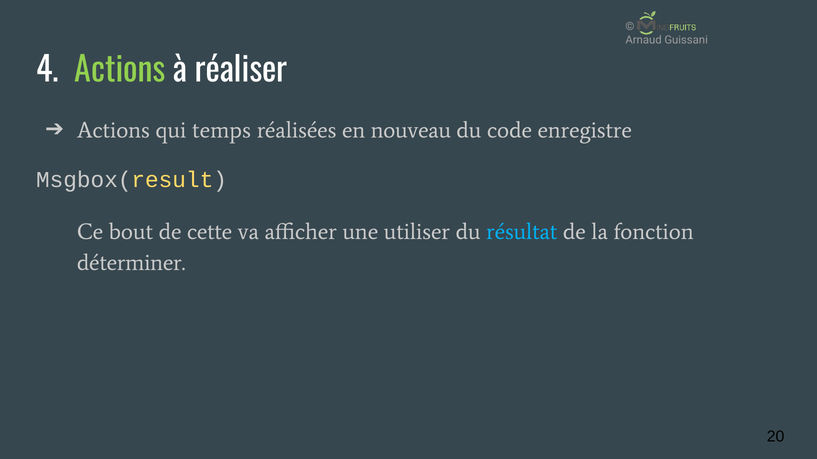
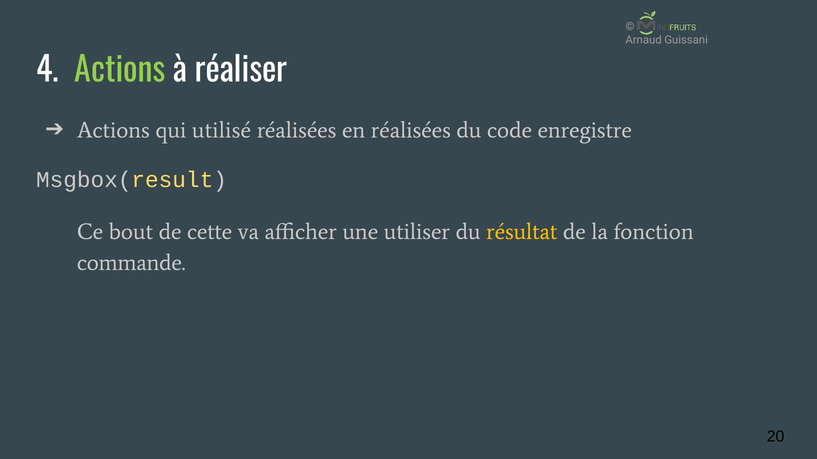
temps: temps -> utilisé (221, 130)
en nouveau: nouveau -> réalisées (411, 130)
résultat colour: light blue -> yellow (522, 232)
déterminer: déterminer -> commande (131, 263)
